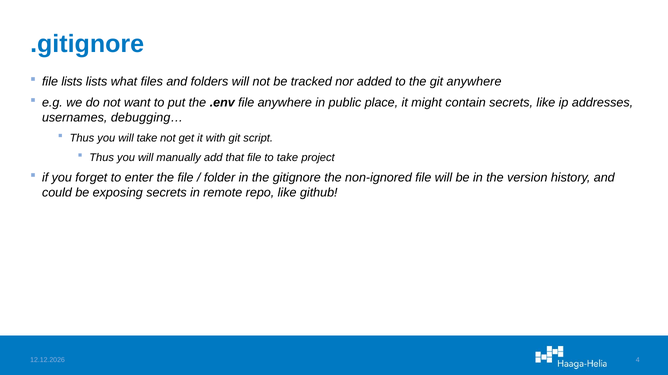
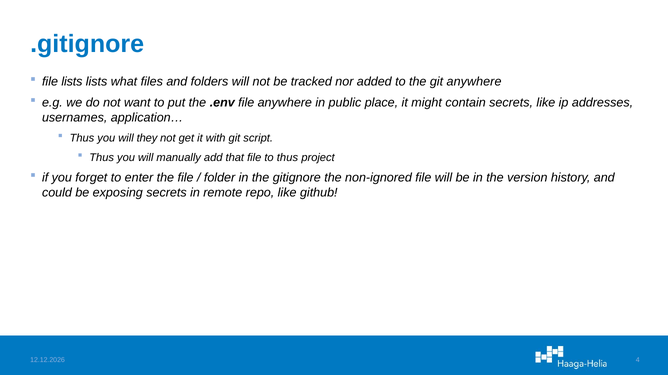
debugging…: debugging… -> application… (147, 118)
will take: take -> they (147, 138)
to take: take -> thus (287, 158)
